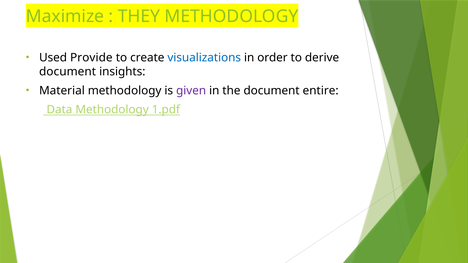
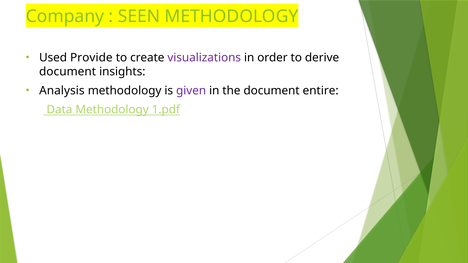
Maximize: Maximize -> Company (65, 16)
THEY: THEY -> SEEN (139, 16)
visualizations colour: blue -> purple (204, 58)
Material: Material -> Analysis (62, 91)
